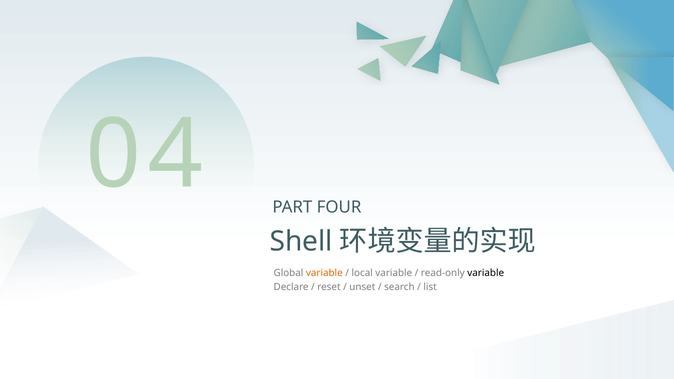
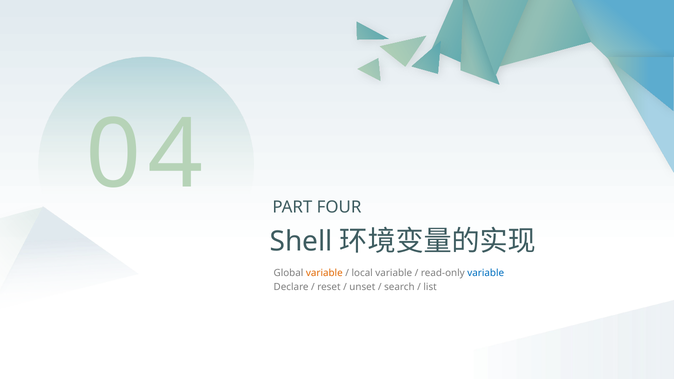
variable colour: black -> blue (486, 273)
